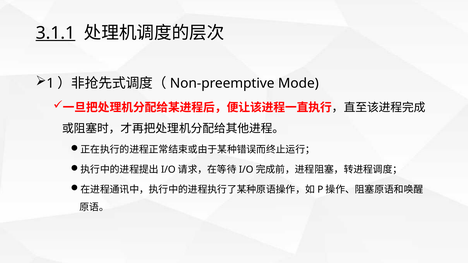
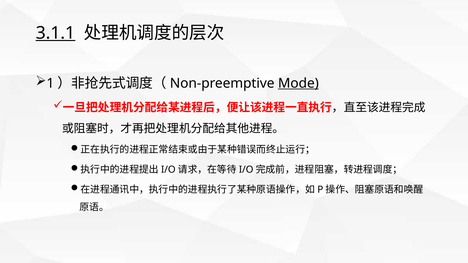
Mode underline: none -> present (298, 83)
